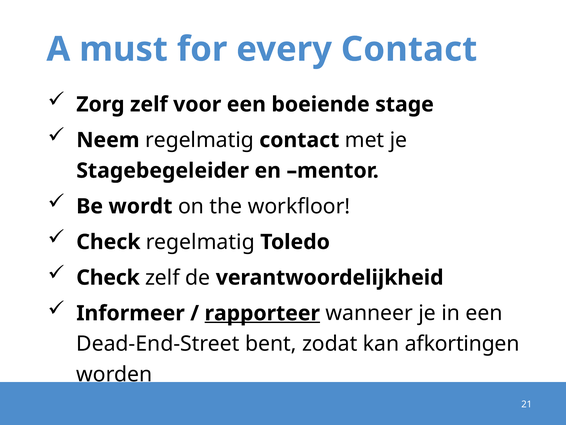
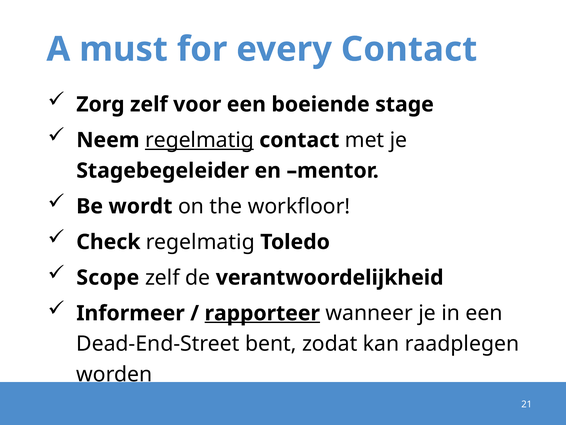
regelmatig underline: none -> present (199, 140)
Check: Check -> Scope (108, 277)
afkortingen: afkortingen -> raadplegen (462, 344)
